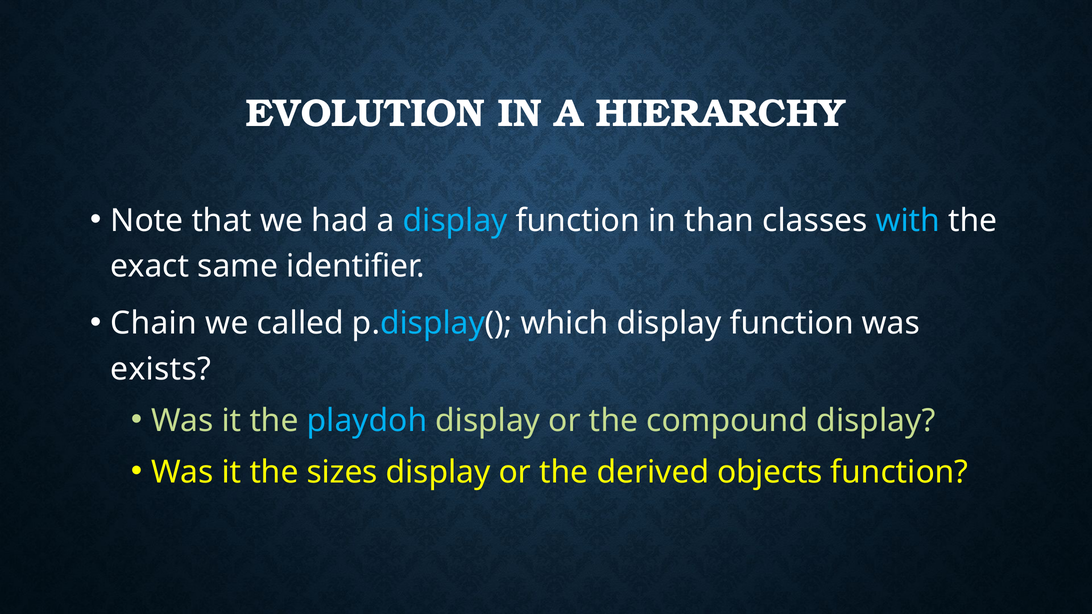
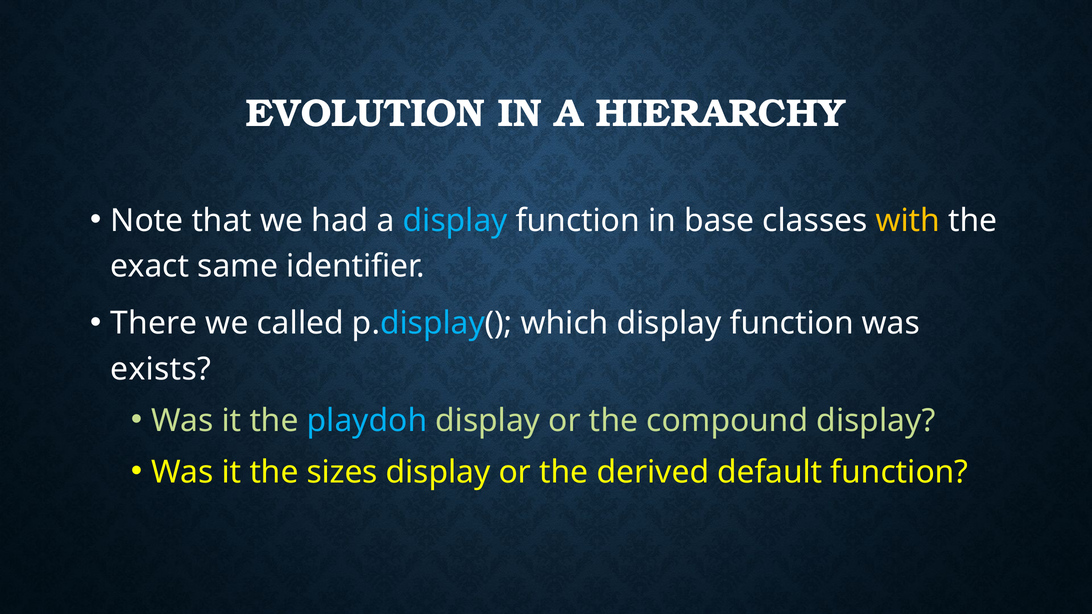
than: than -> base (719, 221)
with colour: light blue -> yellow (908, 221)
Chain: Chain -> There (154, 324)
objects: objects -> default (770, 472)
